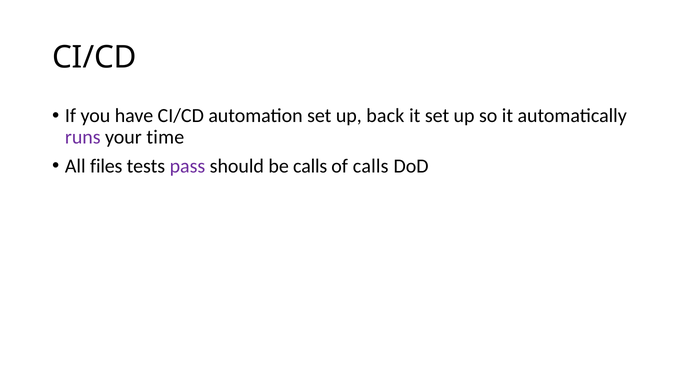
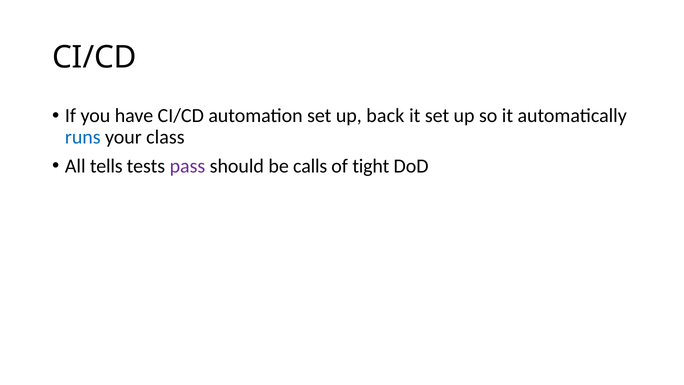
runs colour: purple -> blue (83, 137)
time: time -> class (165, 137)
files: files -> tells (106, 166)
of calls: calls -> tight (371, 166)
